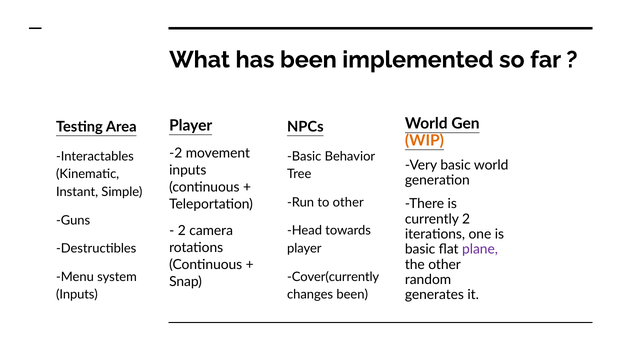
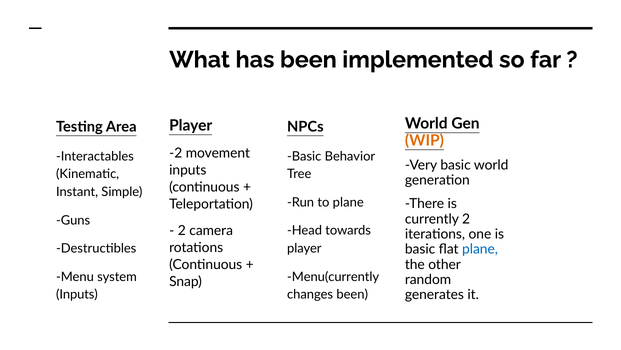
to other: other -> plane (348, 202)
plane colour: purple -> blue (480, 249)
Cover(currently: Cover(currently -> Menu(currently (333, 276)
